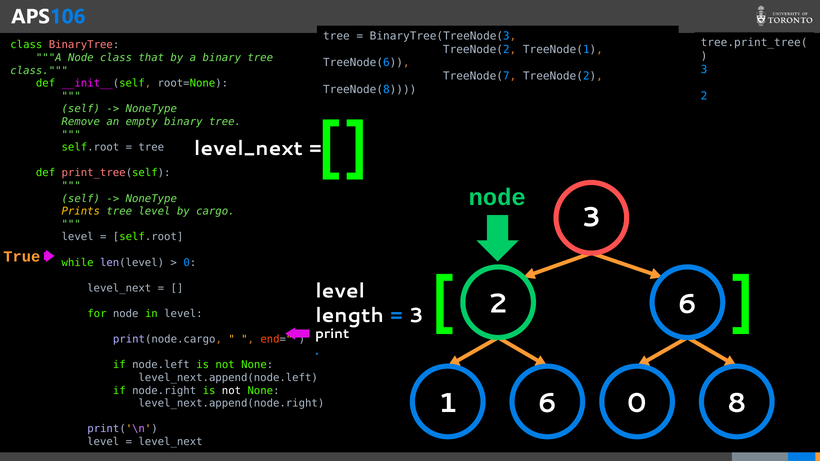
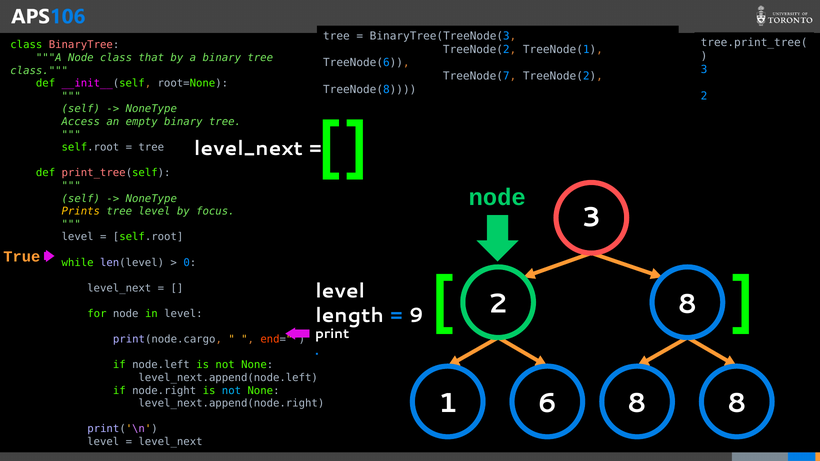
Remove: Remove -> Access (81, 122)
cargo: cargo -> focus (215, 211)
6: 6 -> 8 (687, 304)
3: 3 -> 9 (416, 316)
not colour: white -> light blue (231, 391)
6 0: 0 -> 8 (637, 403)
